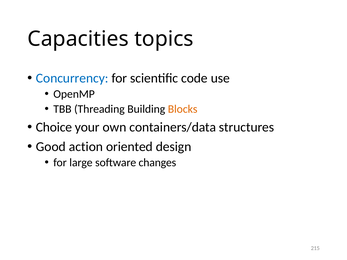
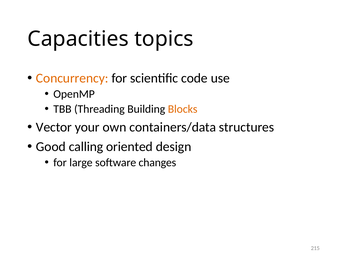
Concurrency colour: blue -> orange (72, 78)
Choice: Choice -> Vector (54, 127)
action: action -> calling (86, 147)
